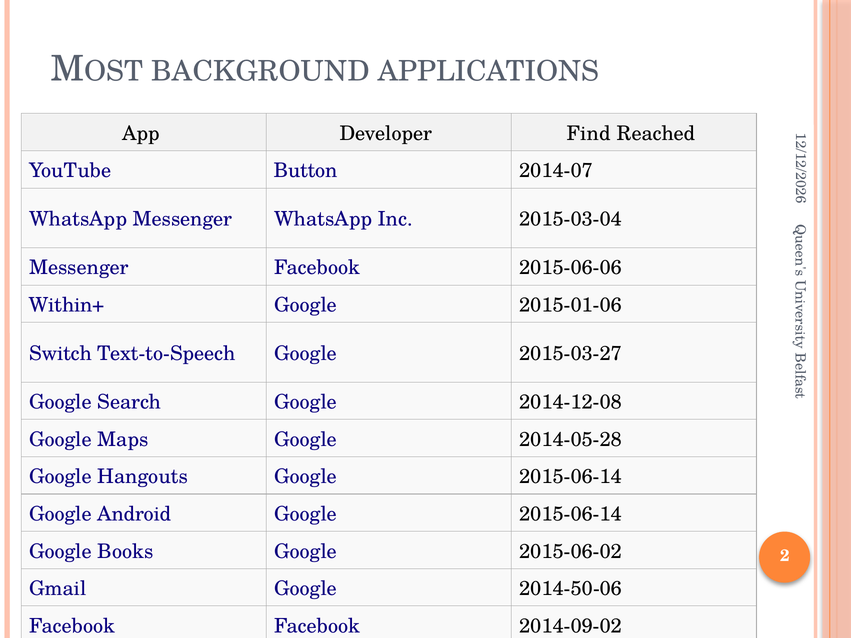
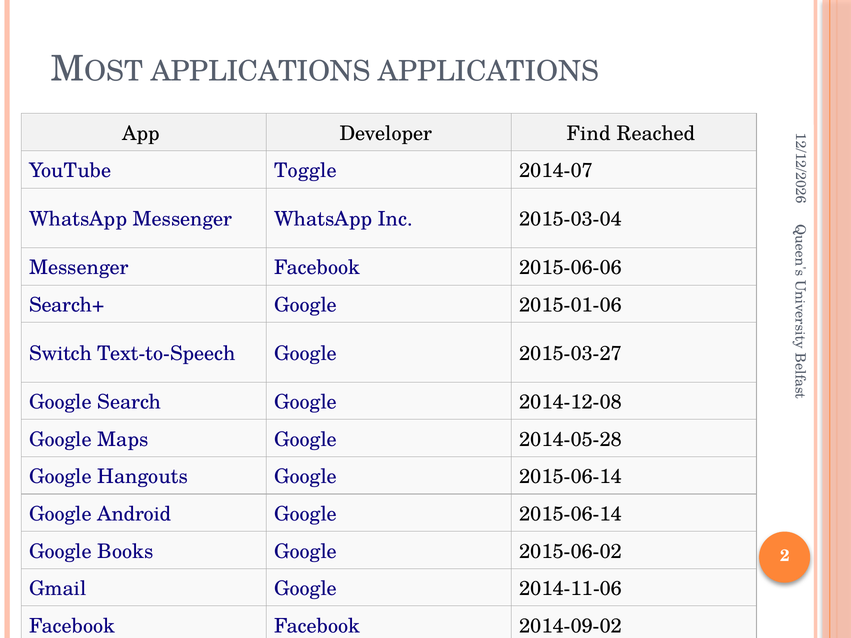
BACKGROUND: BACKGROUND -> APPLICATIONS (261, 72)
Button: Button -> Toggle (305, 171)
Within+: Within+ -> Search+ (67, 305)
2014-50-06: 2014-50-06 -> 2014-11-06 (571, 589)
